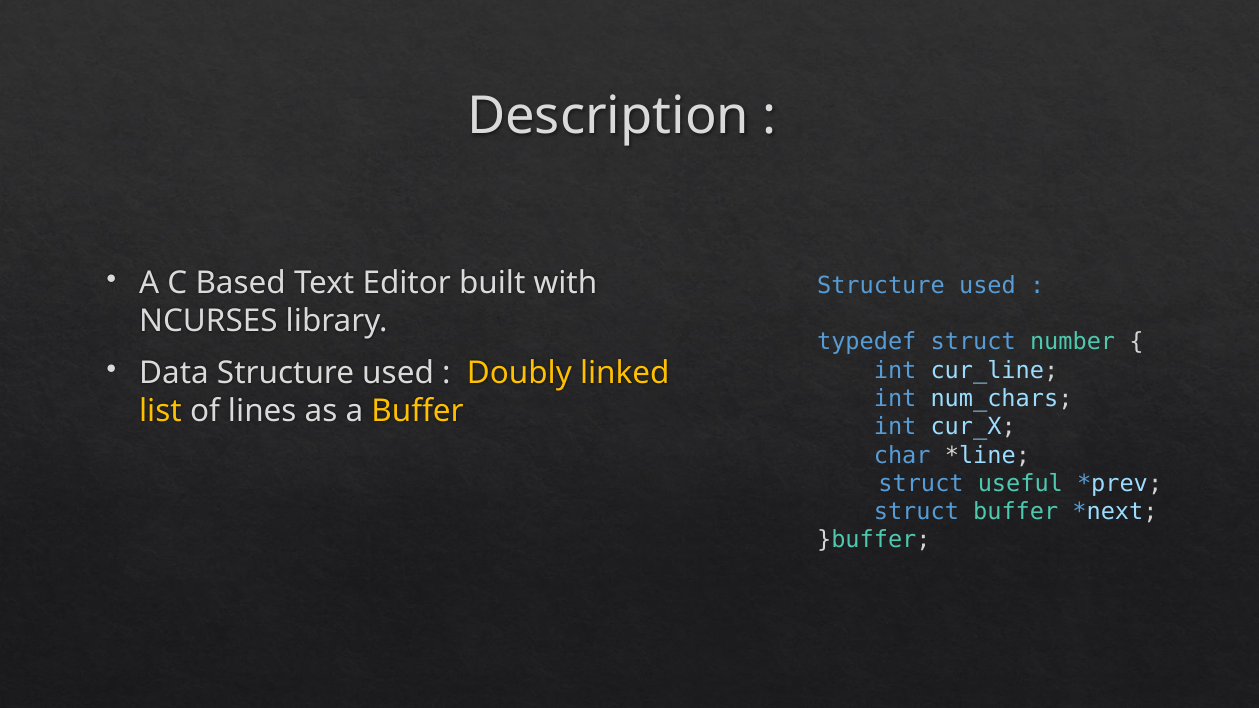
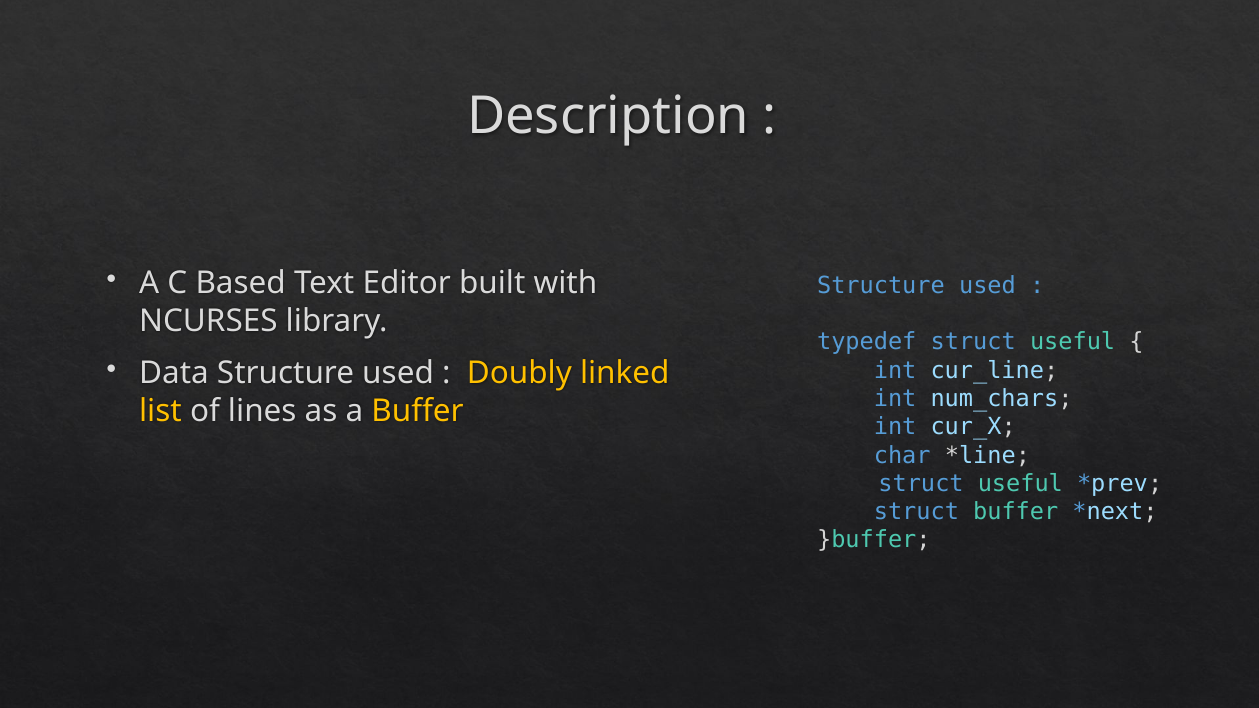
typedef struct number: number -> useful (1073, 342)
